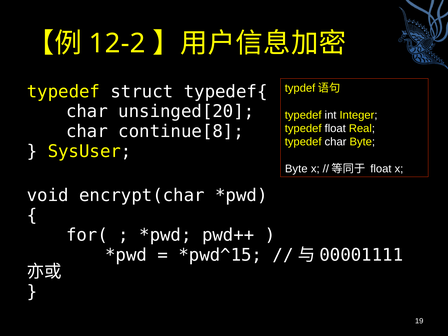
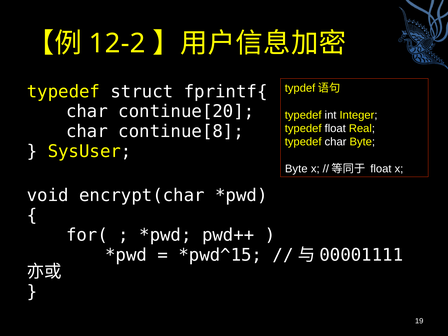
typedef{: typedef{ -> fprintf{ (226, 92)
unsinged[20: unsinged[20 -> continue[20 (186, 112)
